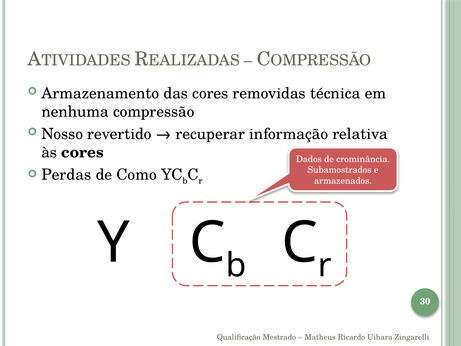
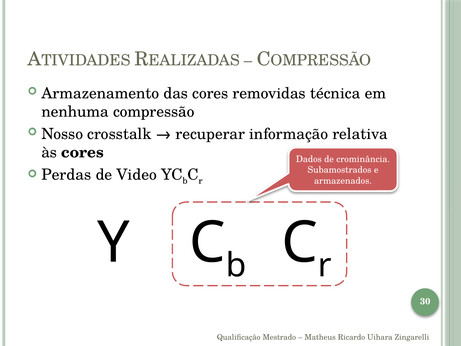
revertido: revertido -> crosstalk (119, 134)
Como: Como -> Video (137, 175)
